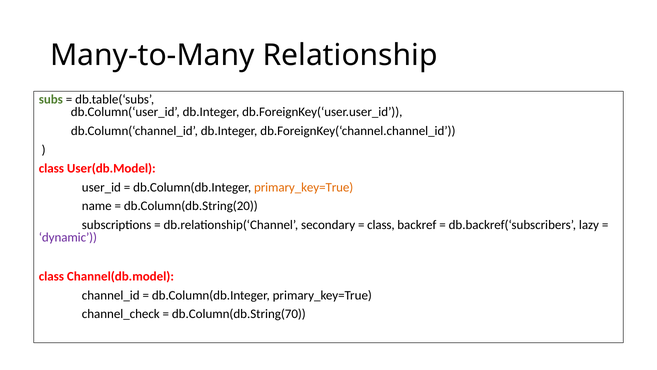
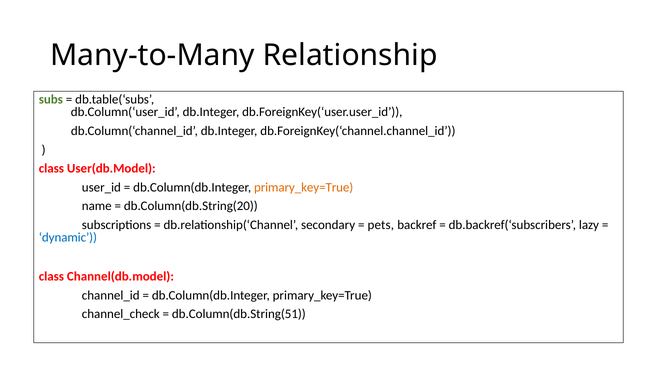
class: class -> pets (381, 225)
dynamic colour: purple -> blue (68, 237)
db.Column(db.String(70: db.Column(db.String(70 -> db.Column(db.String(51 (239, 314)
